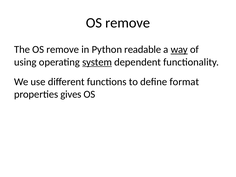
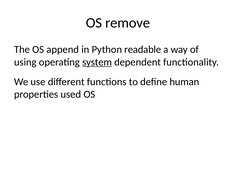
The OS remove: remove -> append (63, 49)
way underline: present -> none (179, 49)
format: format -> human (184, 82)
gives: gives -> used (71, 94)
